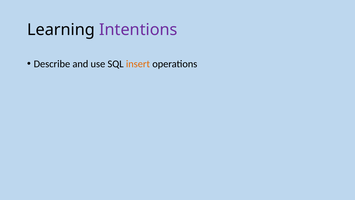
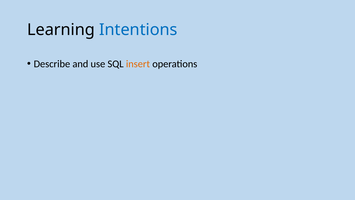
Intentions colour: purple -> blue (138, 30)
